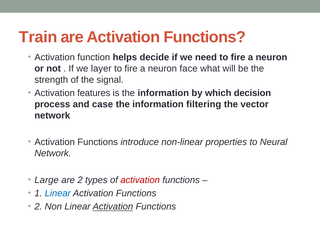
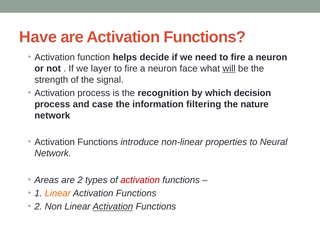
Train: Train -> Have (38, 37)
will underline: none -> present (229, 69)
Activation features: features -> process (94, 93)
is the information: information -> recognition (163, 93)
vector: vector -> nature (255, 104)
Large: Large -> Areas (47, 180)
Linear colour: blue -> orange (58, 193)
